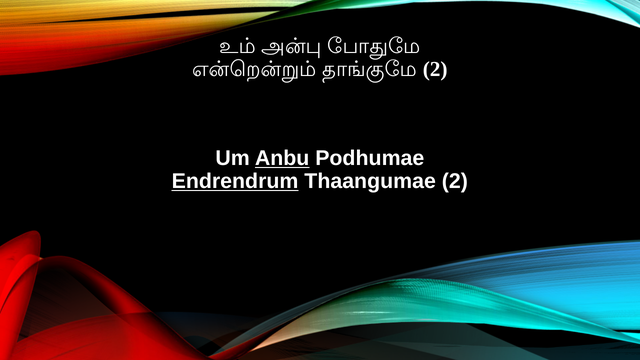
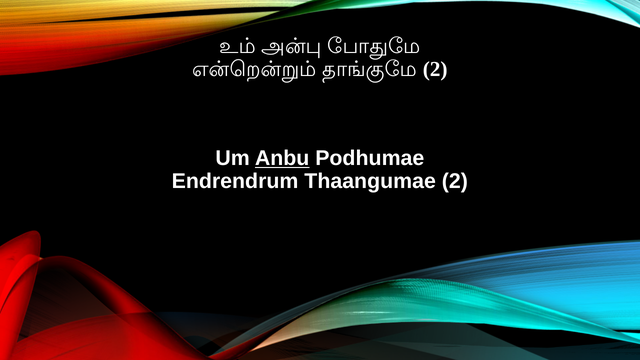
Endrendrum underline: present -> none (235, 181)
